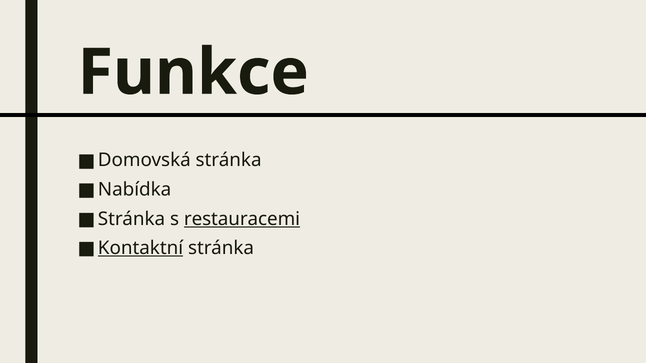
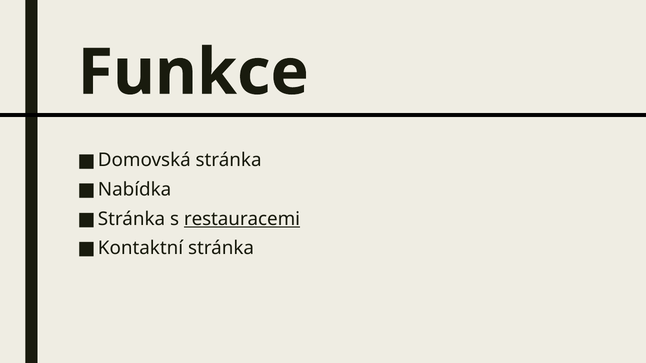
Kontaktní underline: present -> none (141, 248)
